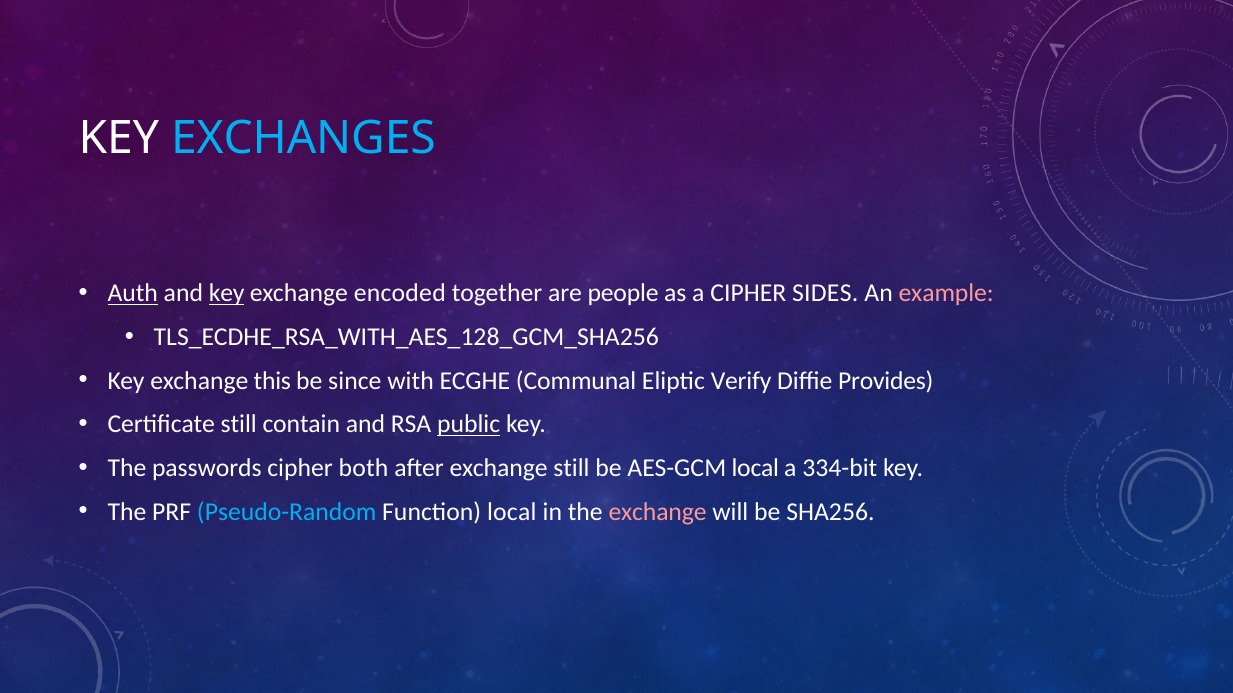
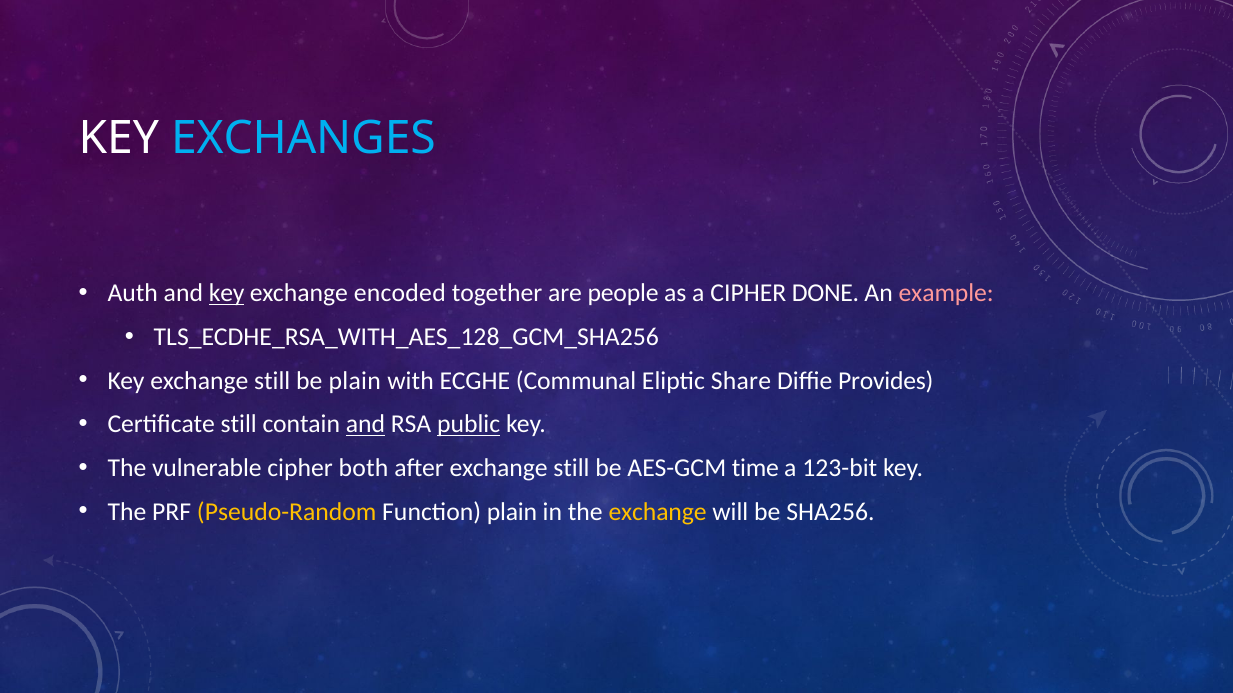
Auth underline: present -> none (133, 294)
SIDES: SIDES -> DONE (825, 294)
Key exchange this: this -> still (272, 381)
be since: since -> plain (355, 381)
Verify: Verify -> Share (741, 381)
and underline: none -> present (366, 425)
passwords: passwords -> vulnerable (207, 469)
AES-GCM local: local -> time (755, 469)
334-bit: 334-bit -> 123-bit (840, 469)
Pseudo-Random colour: light blue -> yellow (287, 512)
Function local: local -> plain (512, 512)
exchange colour: pink -> yellow (658, 512)
